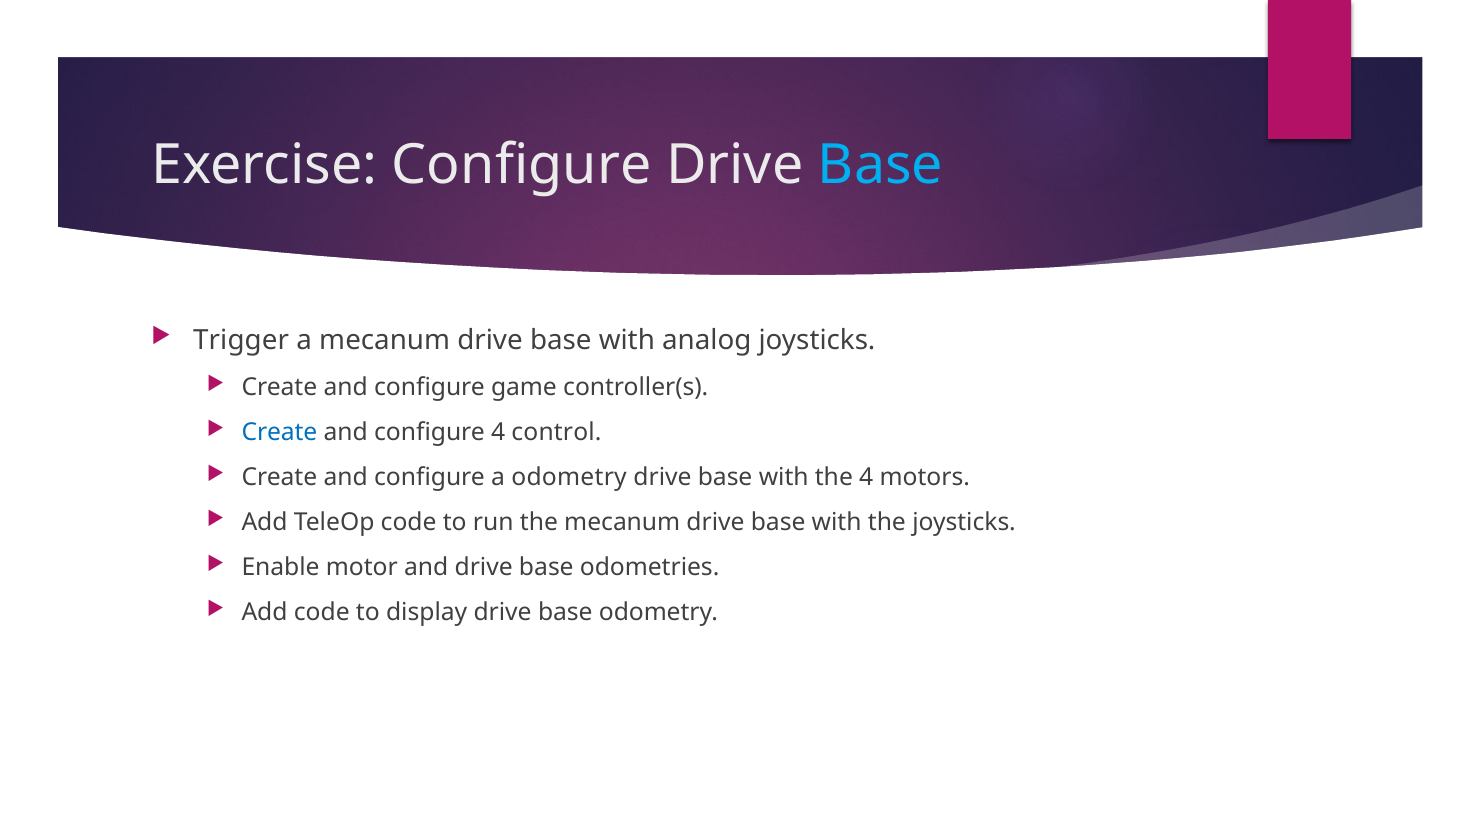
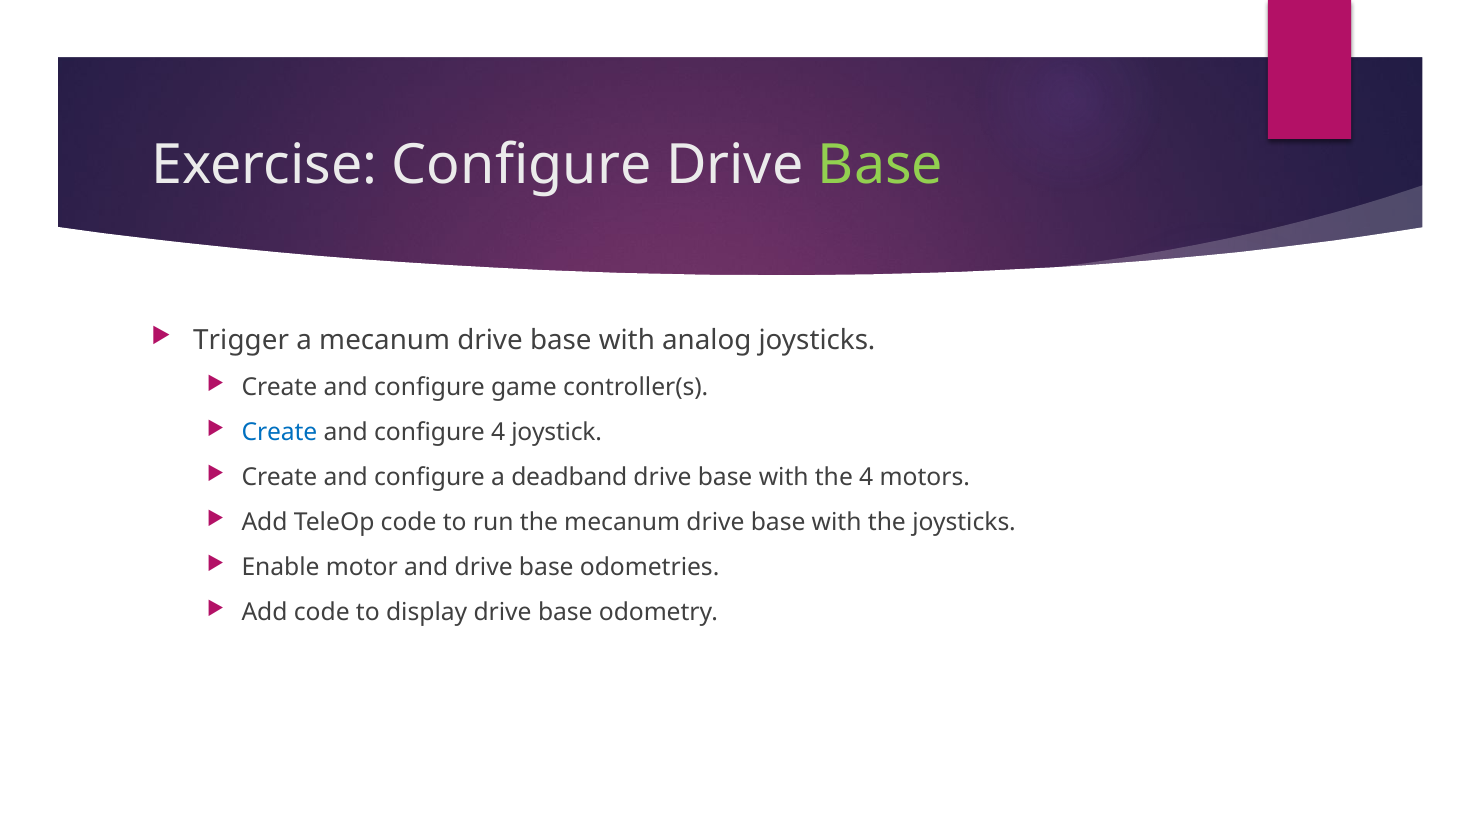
Base colour: light blue -> light green (881, 165)
control: control -> joystick (557, 432)
a odometry: odometry -> deadband (569, 477)
